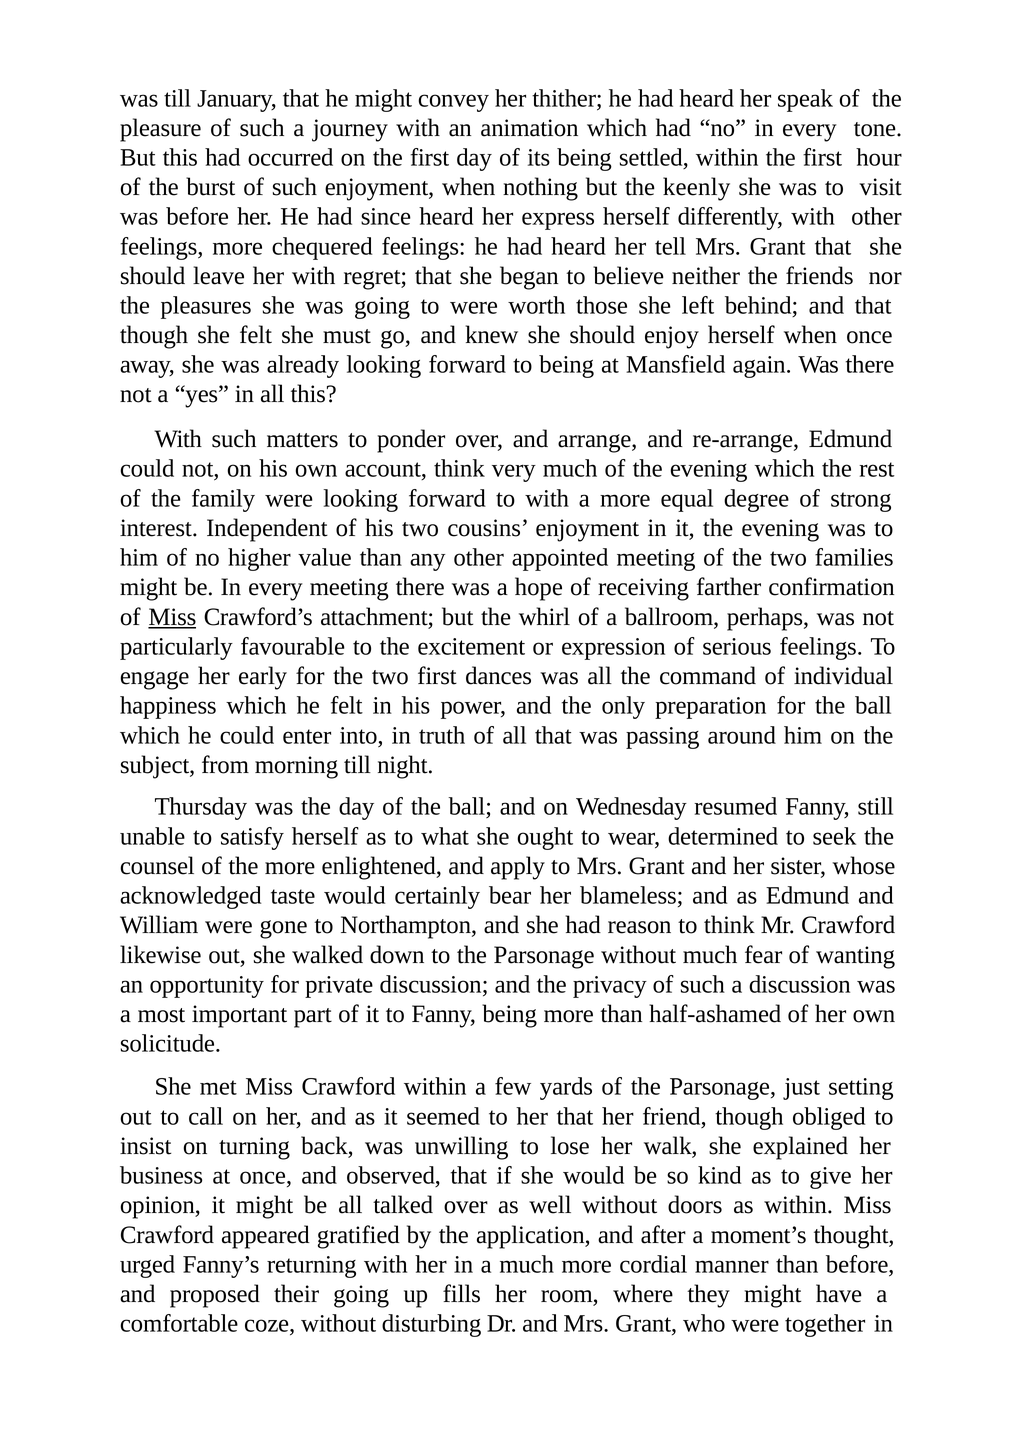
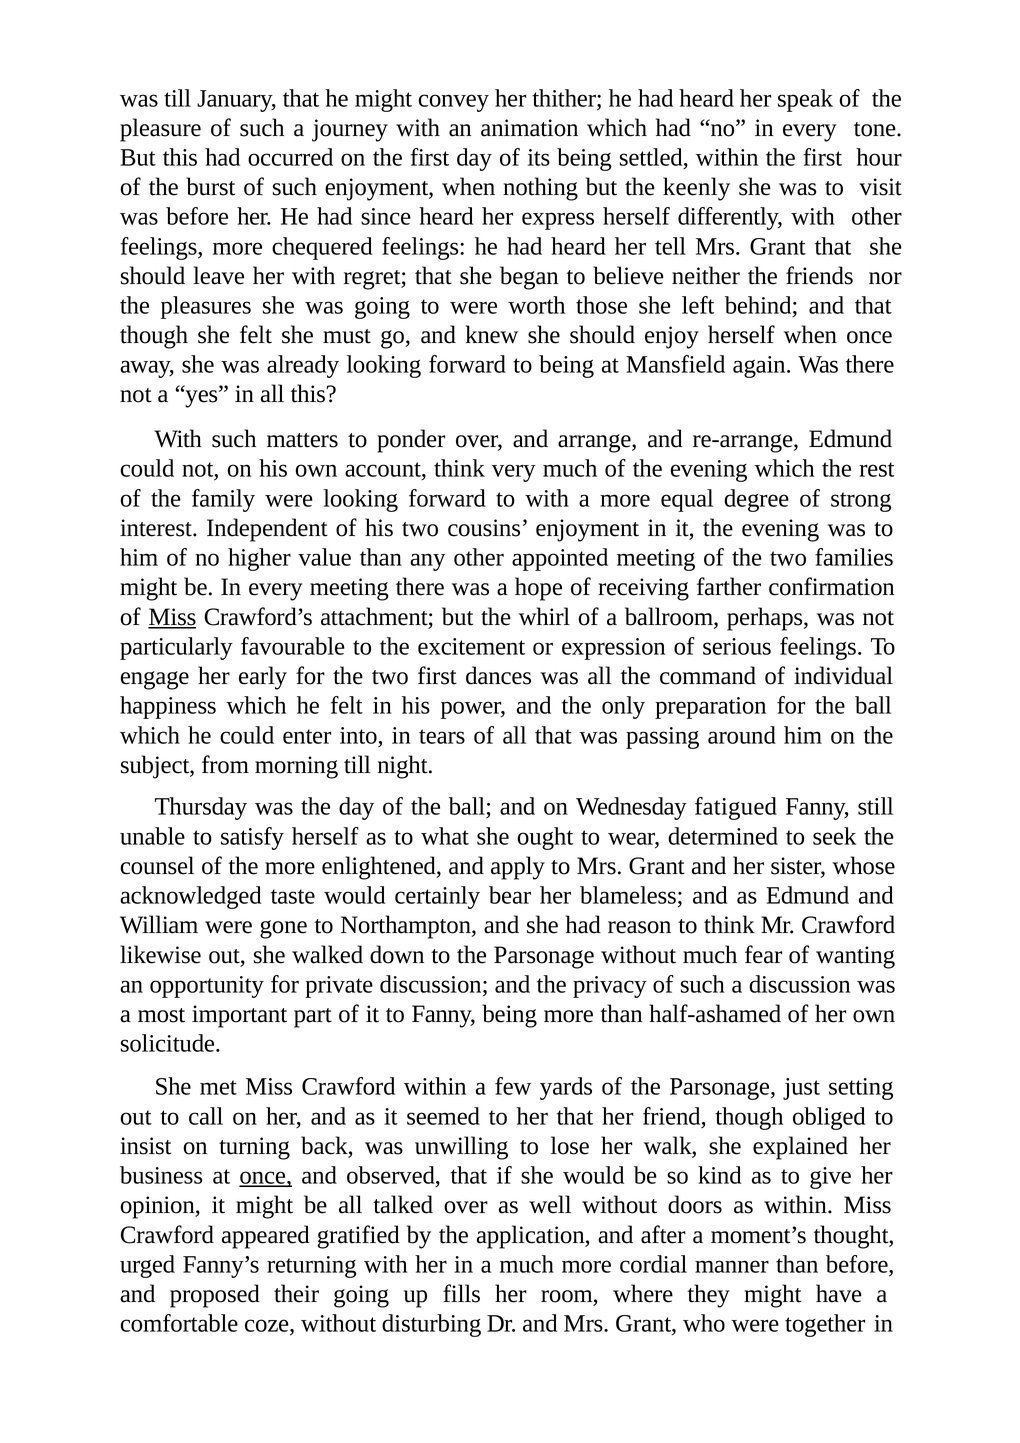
truth: truth -> tears (442, 736)
resumed: resumed -> fatigued (736, 807)
once underline: none -> present (266, 1176)
